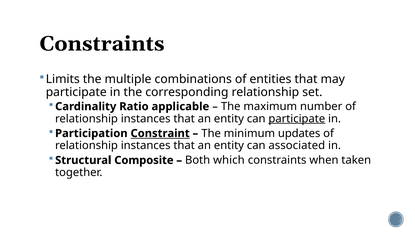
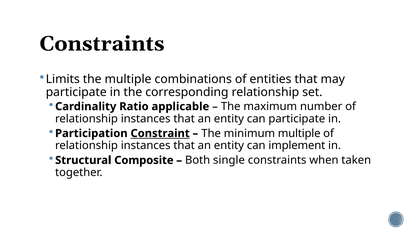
participate underline: present -> none (297, 119)
minimum updates: updates -> multiple (299, 134)
associated: associated -> implement (297, 146)
which: which -> single (229, 161)
